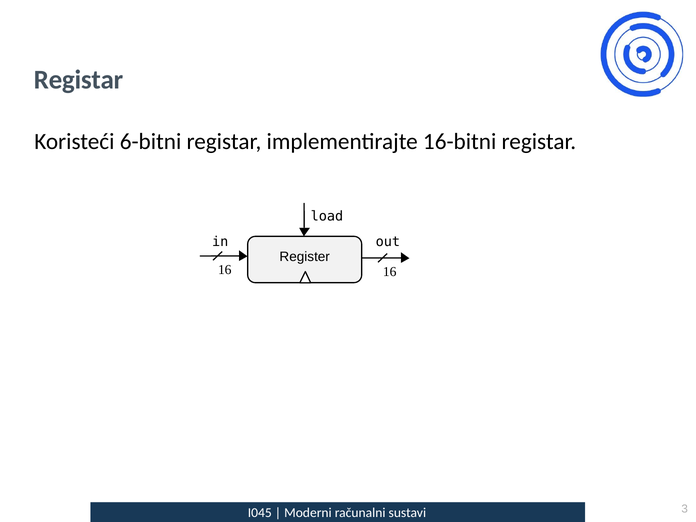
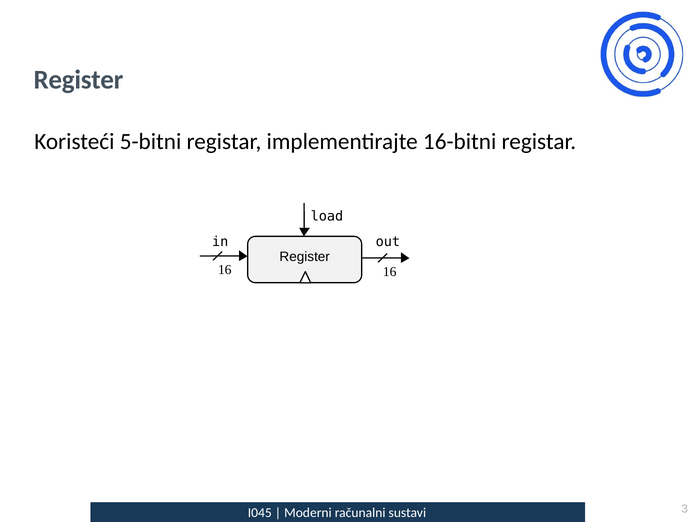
Registar: Registar -> Register (78, 80)
6-bitni: 6-bitni -> 5-bitni (151, 142)
